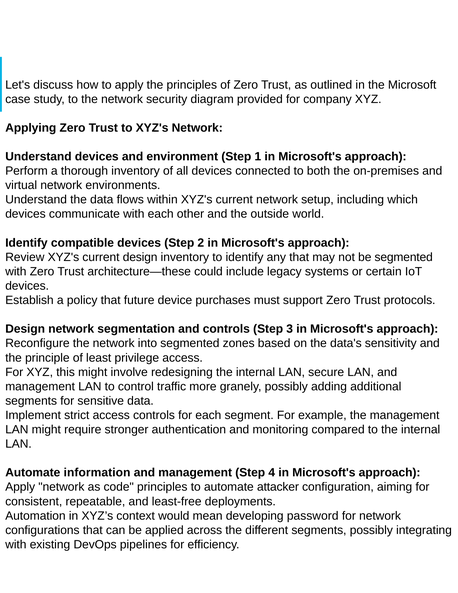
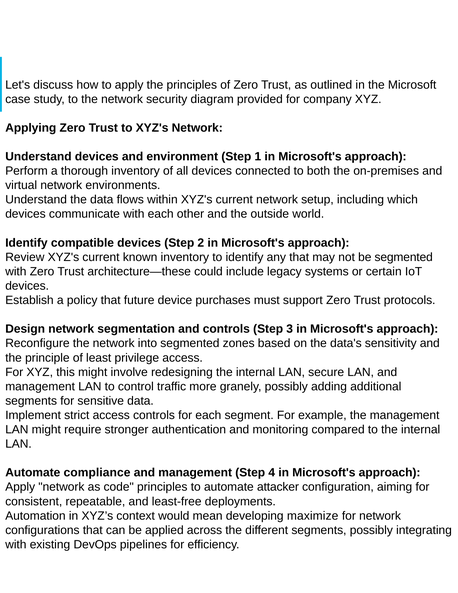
current design: design -> known (140, 257)
information: information -> compliance (97, 472)
password: password -> maximize (313, 516)
